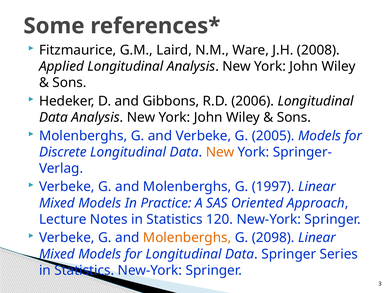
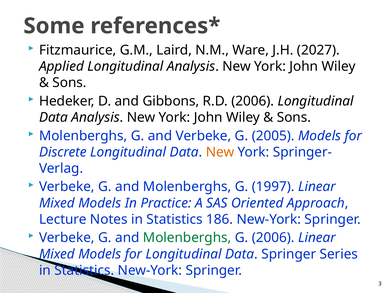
2008: 2008 -> 2027 (318, 50)
120: 120 -> 186 (220, 219)
Molenberghs colour: orange -> green (187, 238)
G 2098: 2098 -> 2006 (273, 238)
